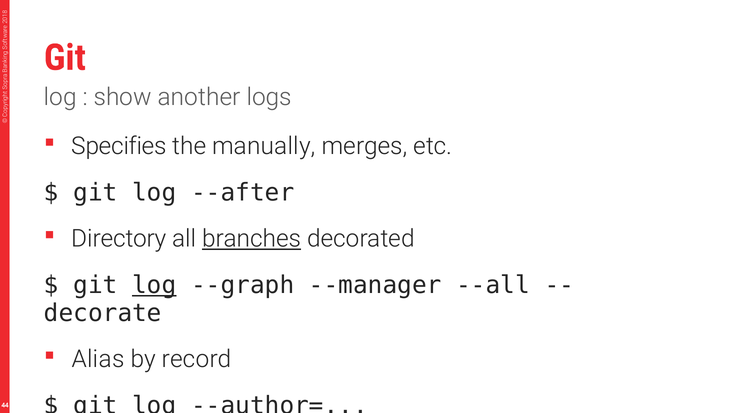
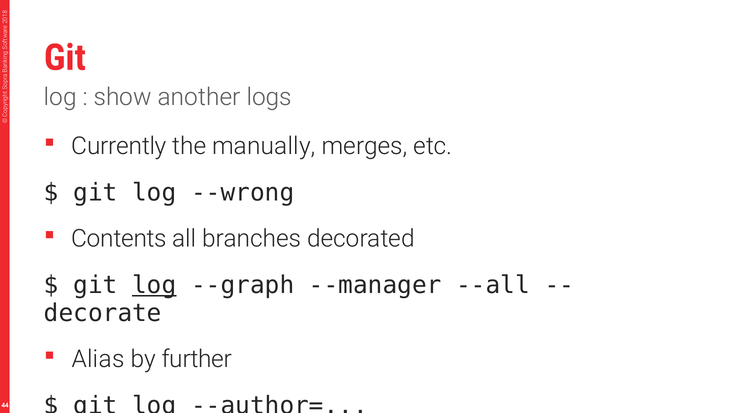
Specifies: Specifies -> Currently (119, 146)
--after: --after -> --wrong (243, 193)
Directory: Directory -> Contents (119, 239)
branches underline: present -> none (252, 239)
record: record -> further (197, 359)
